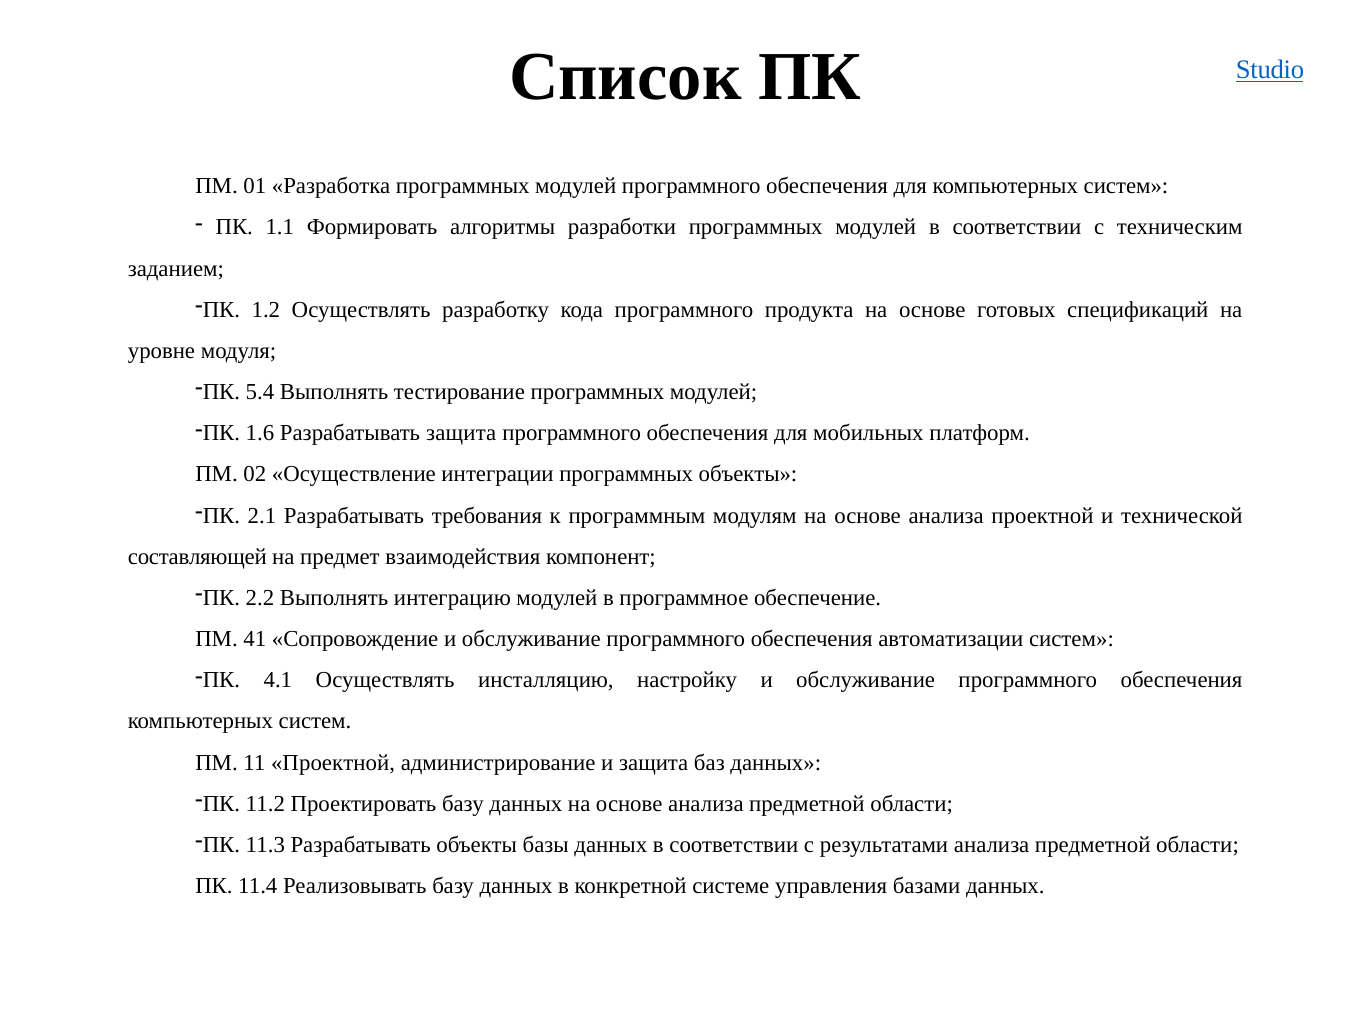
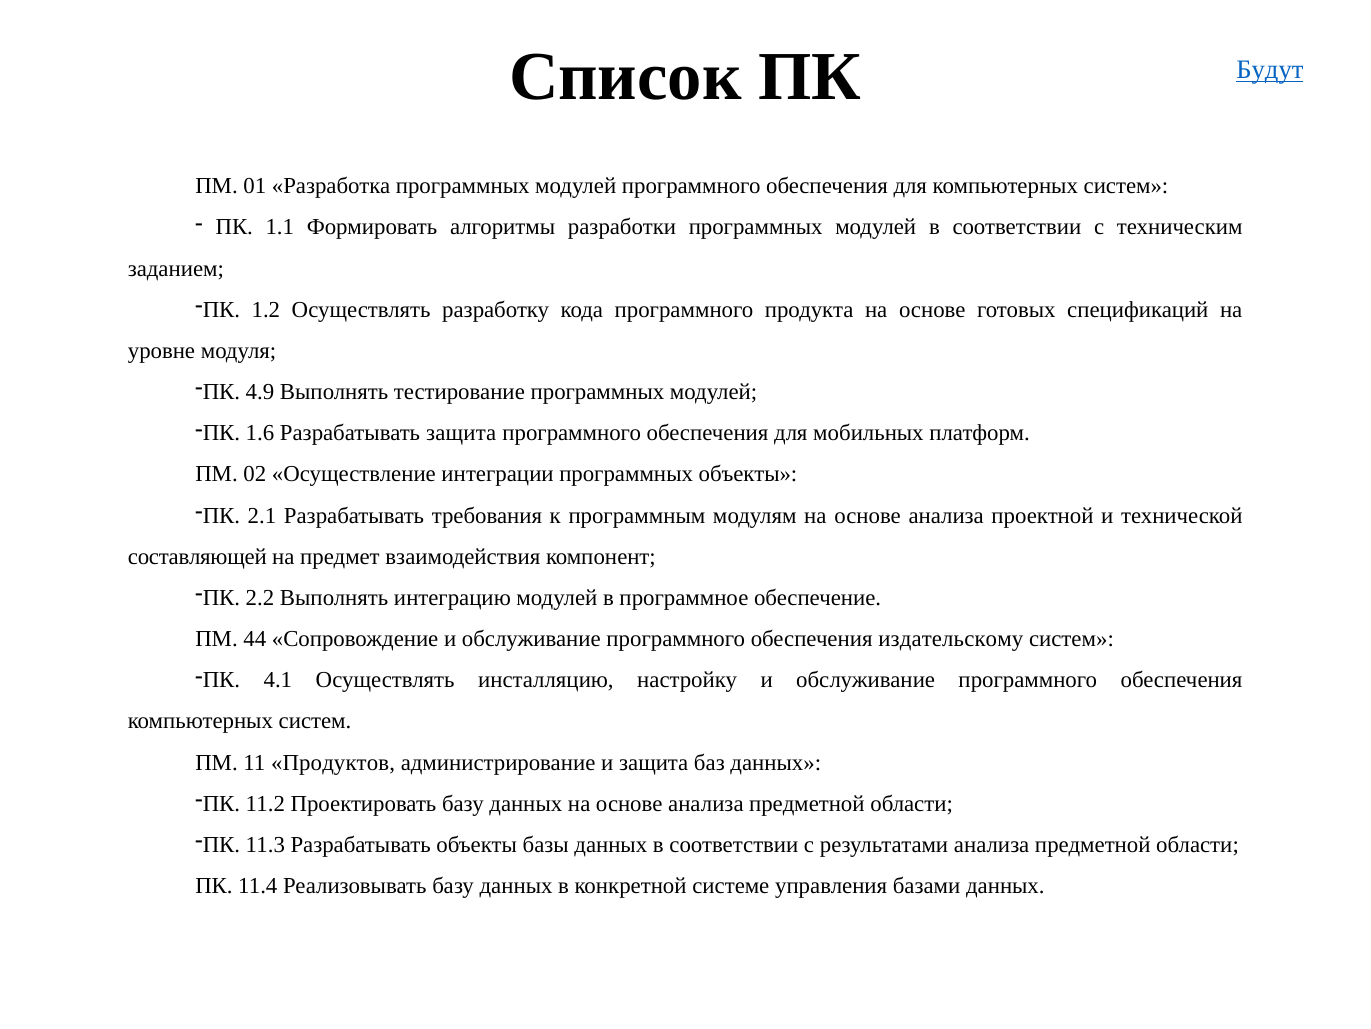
Studio: Studio -> Будут (1270, 69)
5.4: 5.4 -> 4.9 (260, 392)
41: 41 -> 44 (255, 639)
автоматизации: автоматизации -> издательскому (951, 639)
11 Проектной: Проектной -> Продуктов (333, 762)
